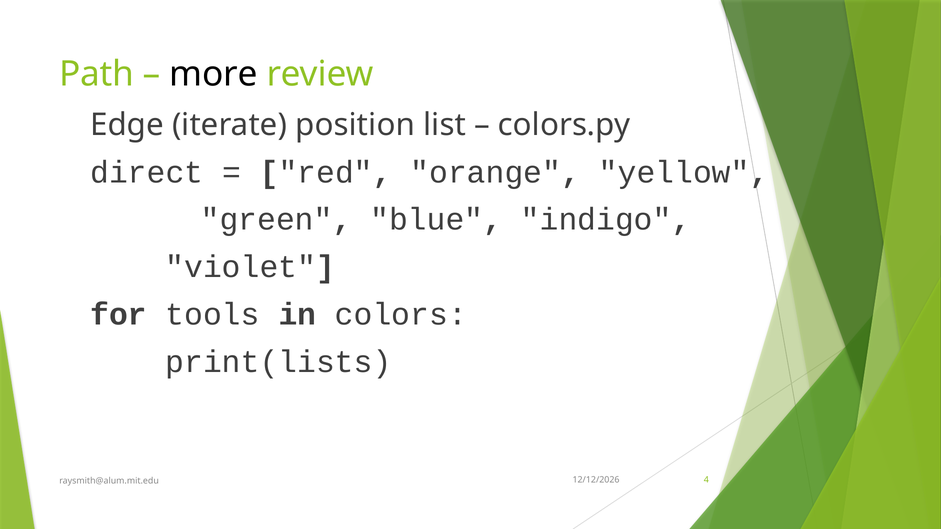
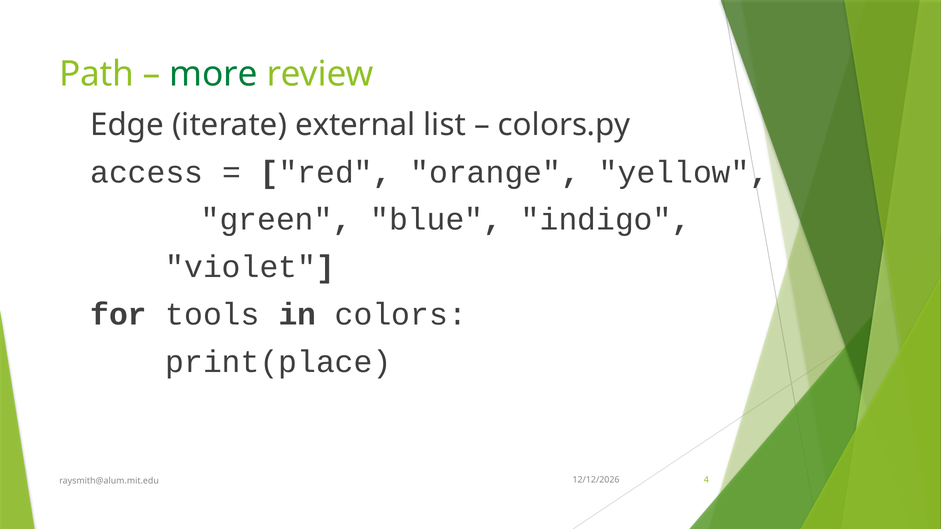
more colour: black -> green (214, 74)
position: position -> external (355, 125)
direct: direct -> access (147, 172)
print(lists: print(lists -> print(place (278, 362)
